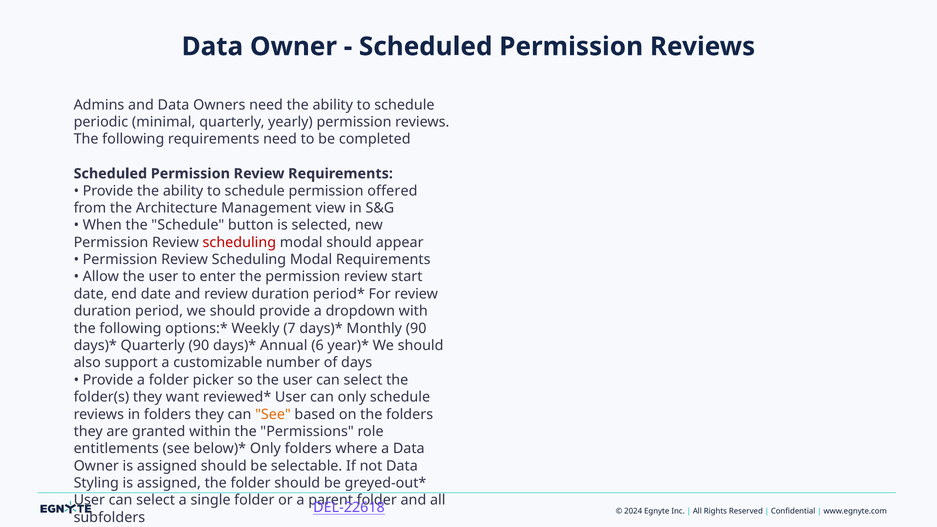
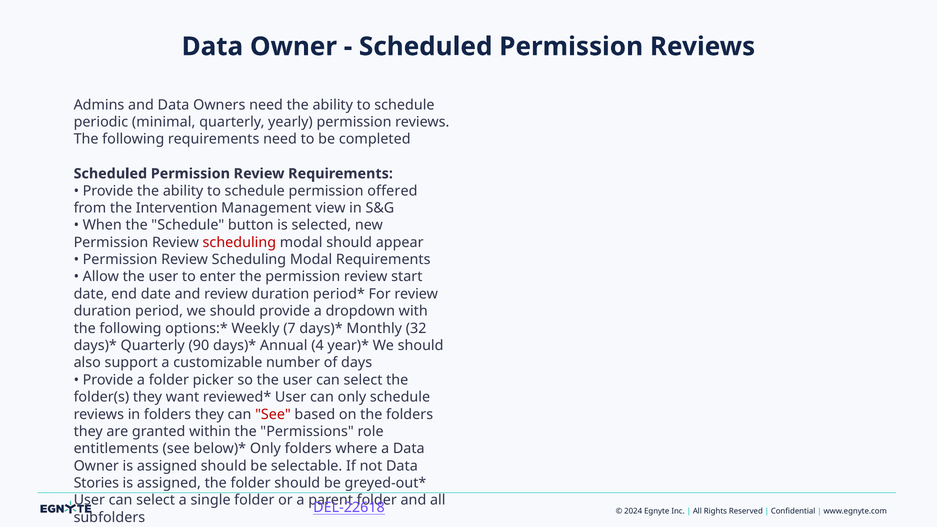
Architecture: Architecture -> Intervention (177, 208)
Monthly 90: 90 -> 32 (416, 328)
6: 6 -> 4 (318, 346)
See colour: orange -> red (273, 414)
Styling: Styling -> Stories (96, 483)
